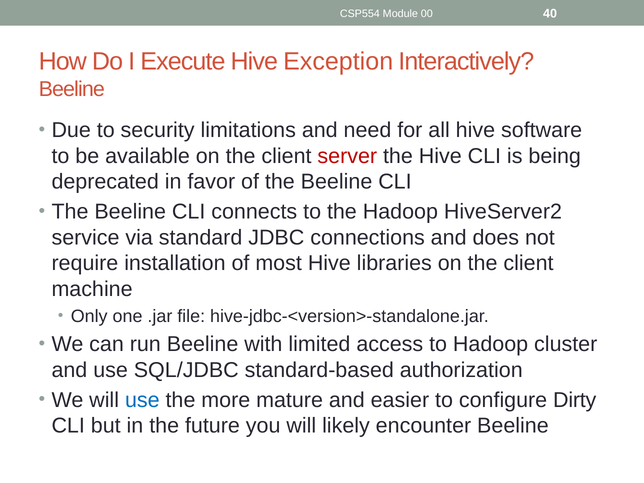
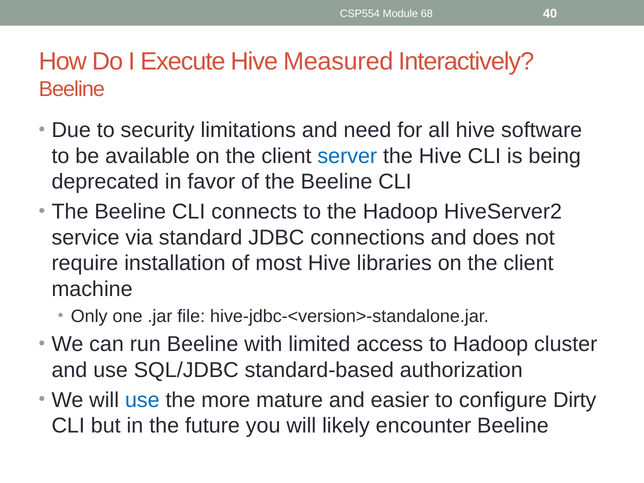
00: 00 -> 68 (427, 14)
Exception: Exception -> Measured (338, 61)
server colour: red -> blue (347, 156)
